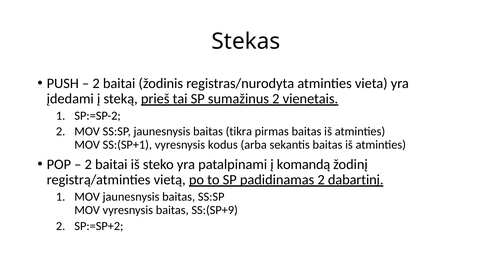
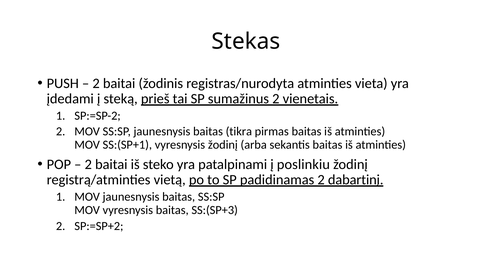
vyresnysis kodus: kodus -> žodinį (223, 145)
komandą: komandą -> poslinkiu (303, 164)
SS:(SP+9: SS:(SP+9 -> SS:(SP+3 (215, 210)
